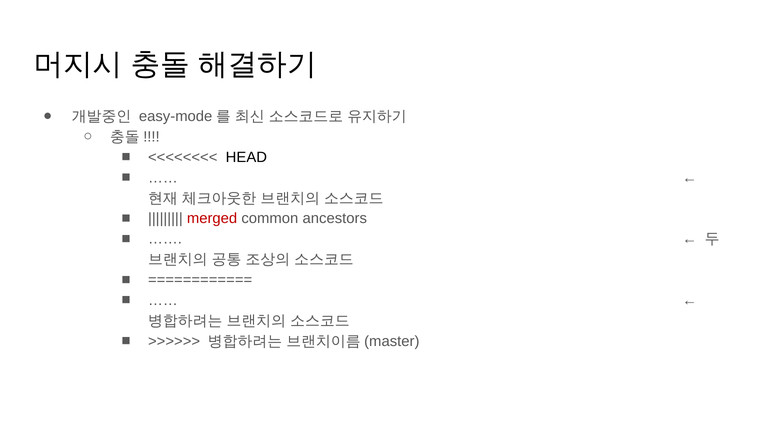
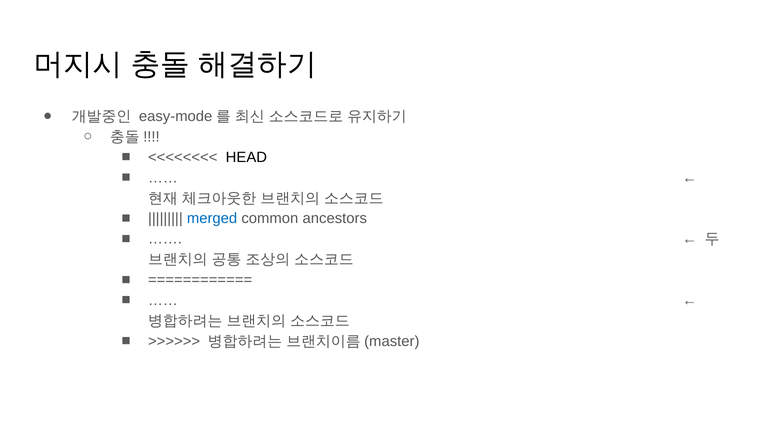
merged colour: red -> blue (212, 219)
